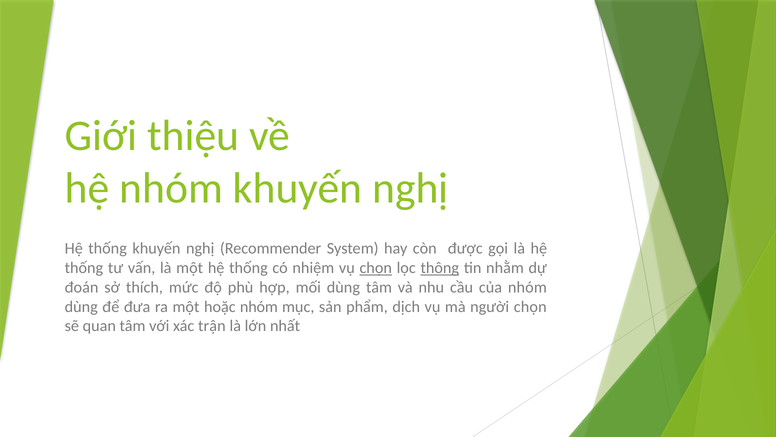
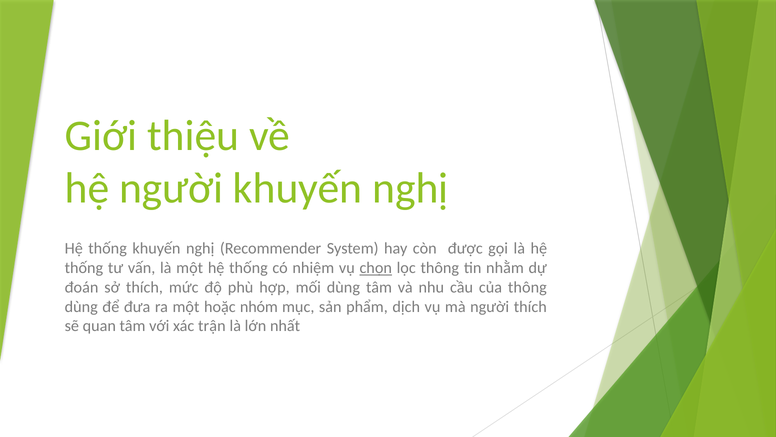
hệ nhóm: nhóm -> người (171, 188)
thông underline: present -> none (440, 268)
của nhóm: nhóm -> thông (527, 287)
người chọn: chọn -> thích (530, 306)
